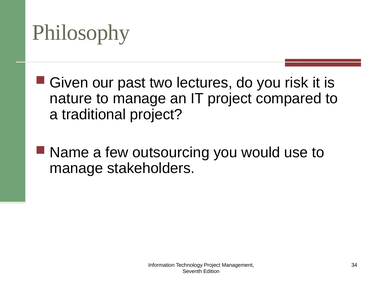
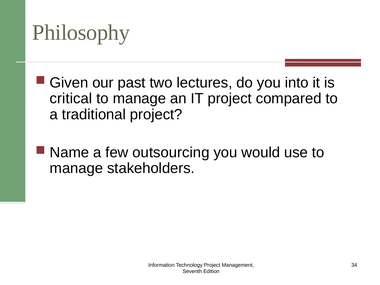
risk: risk -> into (297, 83)
nature: nature -> critical (71, 99)
